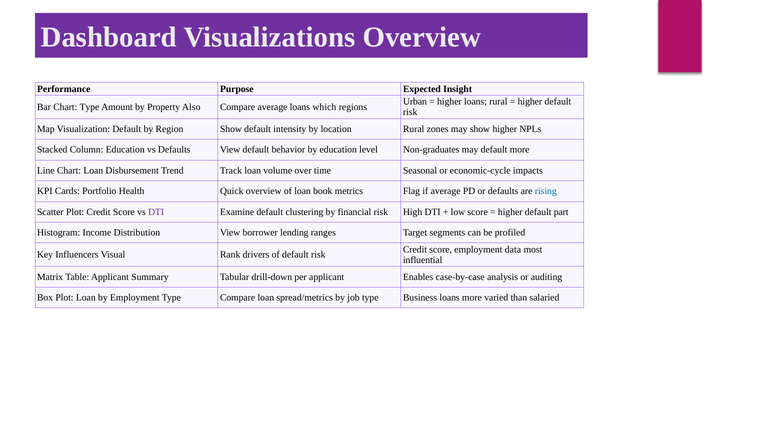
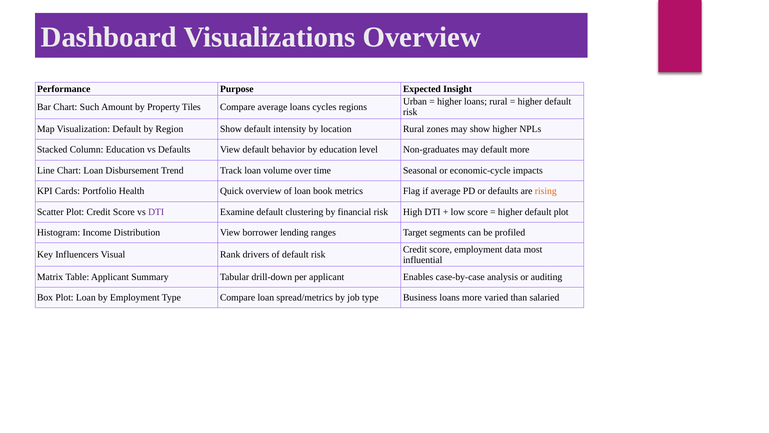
Chart Type: Type -> Such (89, 107)
Also: Also -> Tiles (191, 107)
which: which -> cycles (324, 107)
rising colour: blue -> orange (546, 191)
default part: part -> plot (561, 212)
